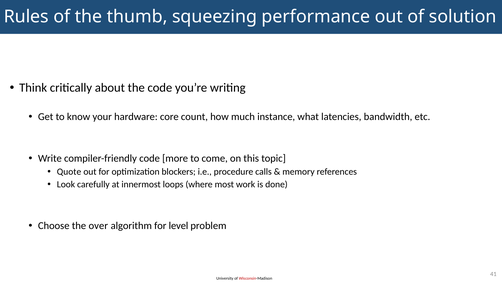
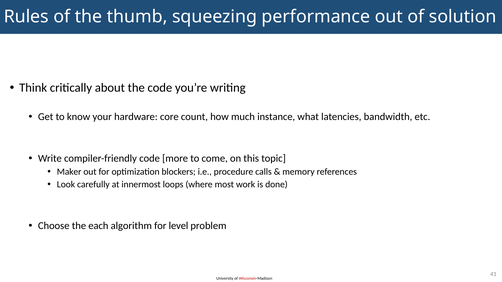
Quote: Quote -> Maker (69, 172)
over: over -> each (98, 226)
